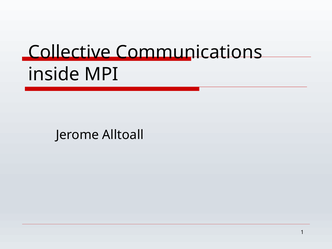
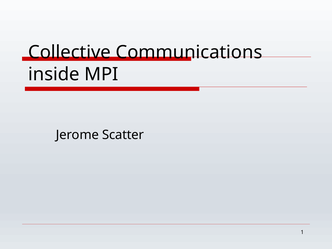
Alltoall: Alltoall -> Scatter (123, 135)
